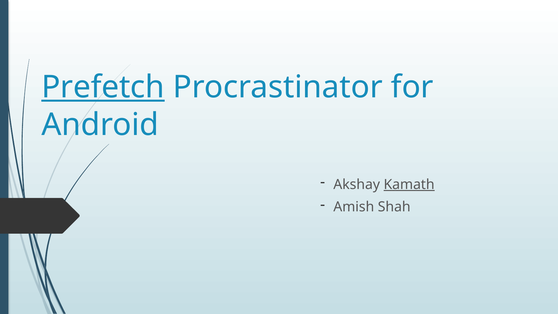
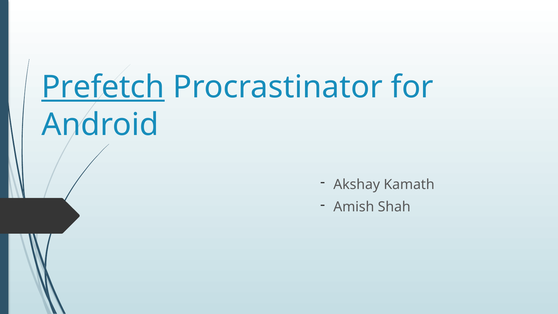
Kamath underline: present -> none (409, 184)
